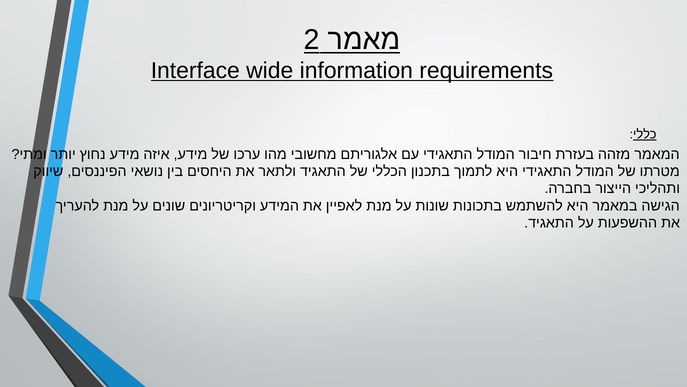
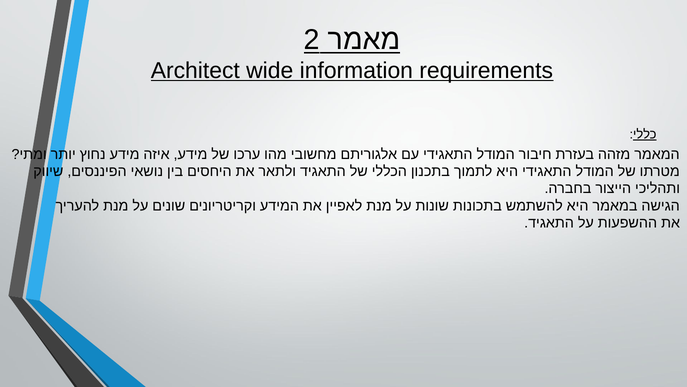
Interface: Interface -> Architect (195, 70)
